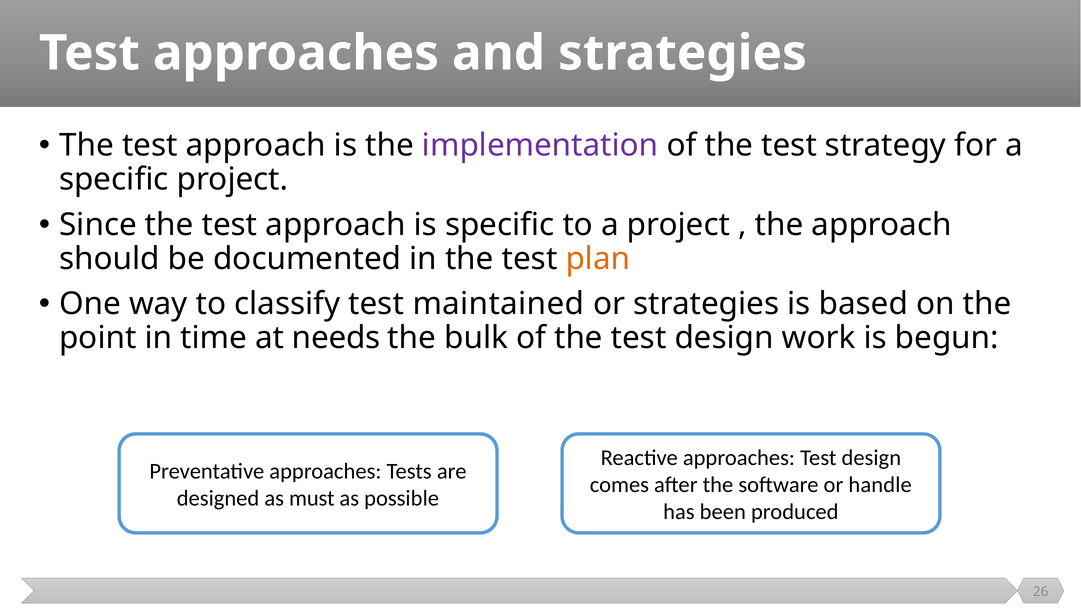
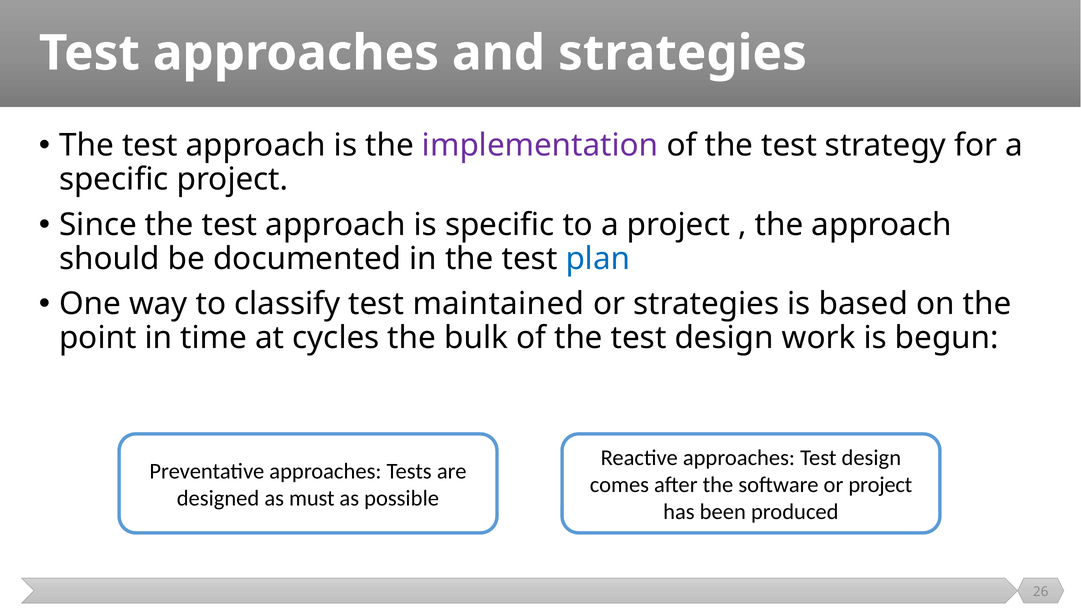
plan colour: orange -> blue (598, 259)
needs: needs -> cycles (336, 338)
or handle: handle -> project (880, 485)
